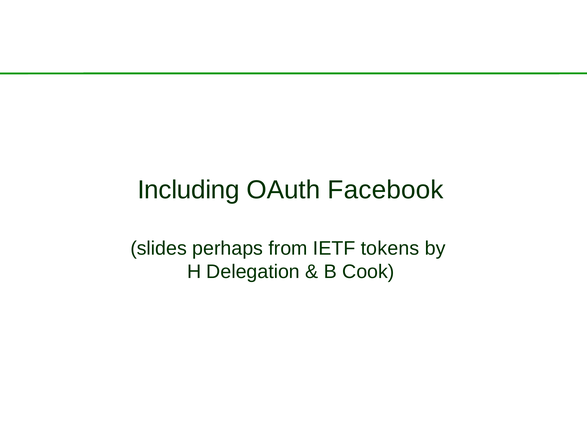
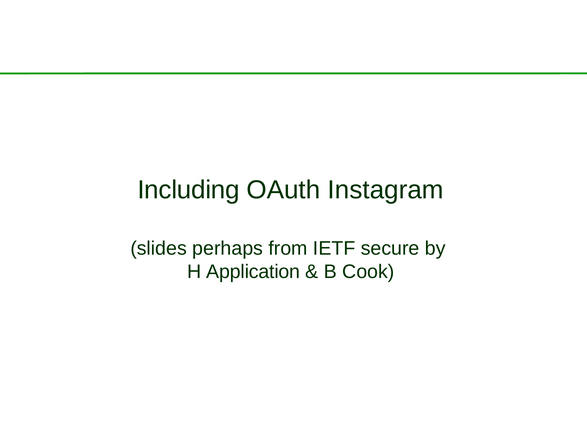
Facebook: Facebook -> Instagram (386, 190)
tokens: tokens -> secure (390, 248)
Delegation: Delegation -> Application (253, 272)
